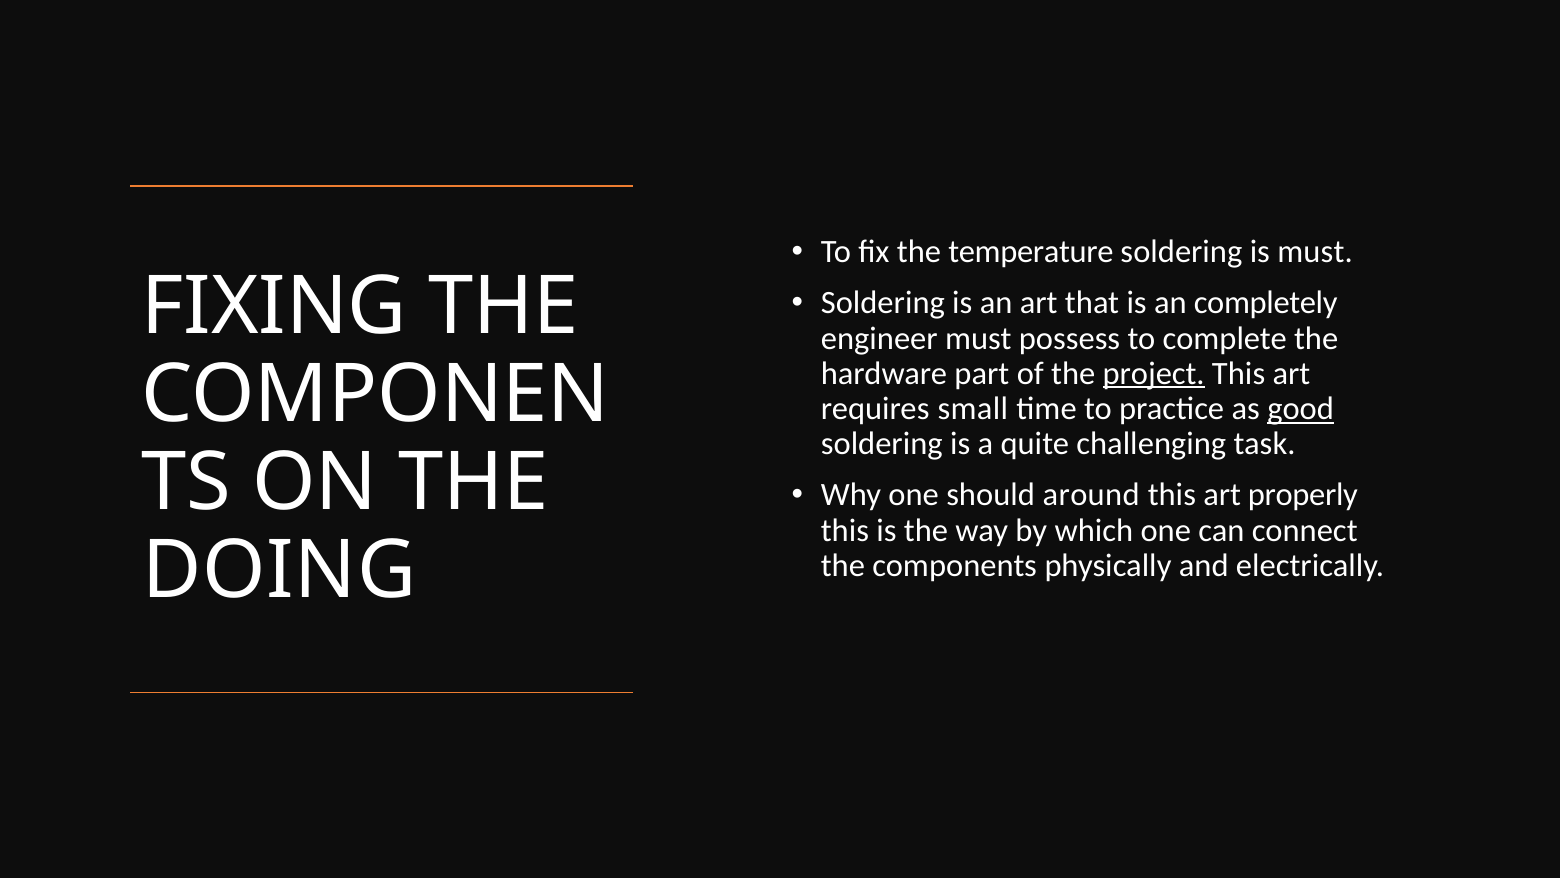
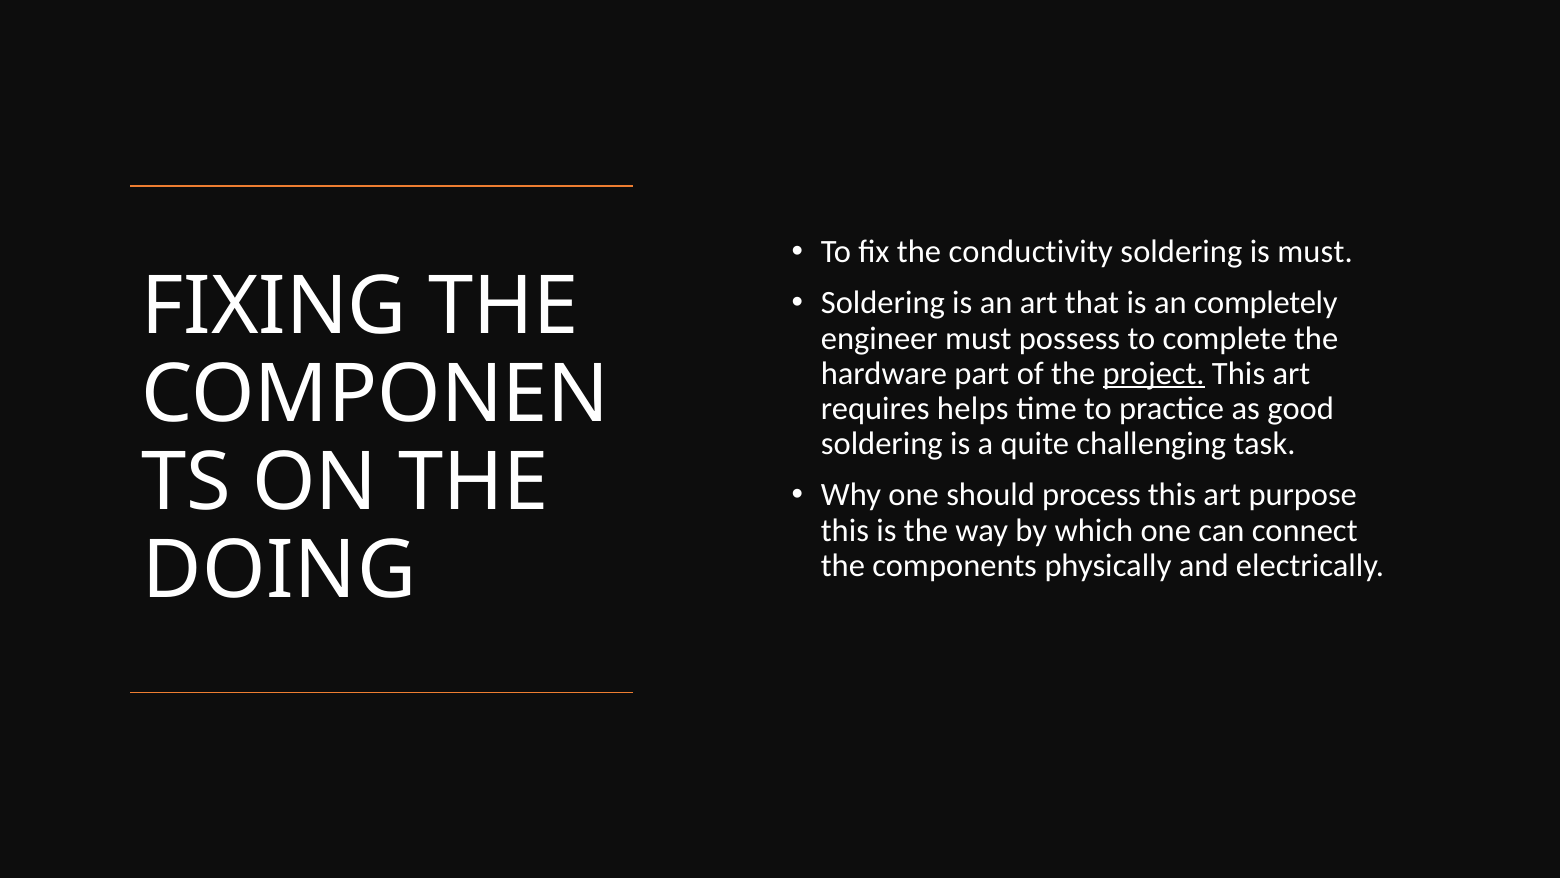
temperature: temperature -> conductivity (1031, 252)
small: small -> helps (973, 408)
good underline: present -> none (1301, 408)
around: around -> process (1091, 495)
properly: properly -> purpose (1303, 495)
